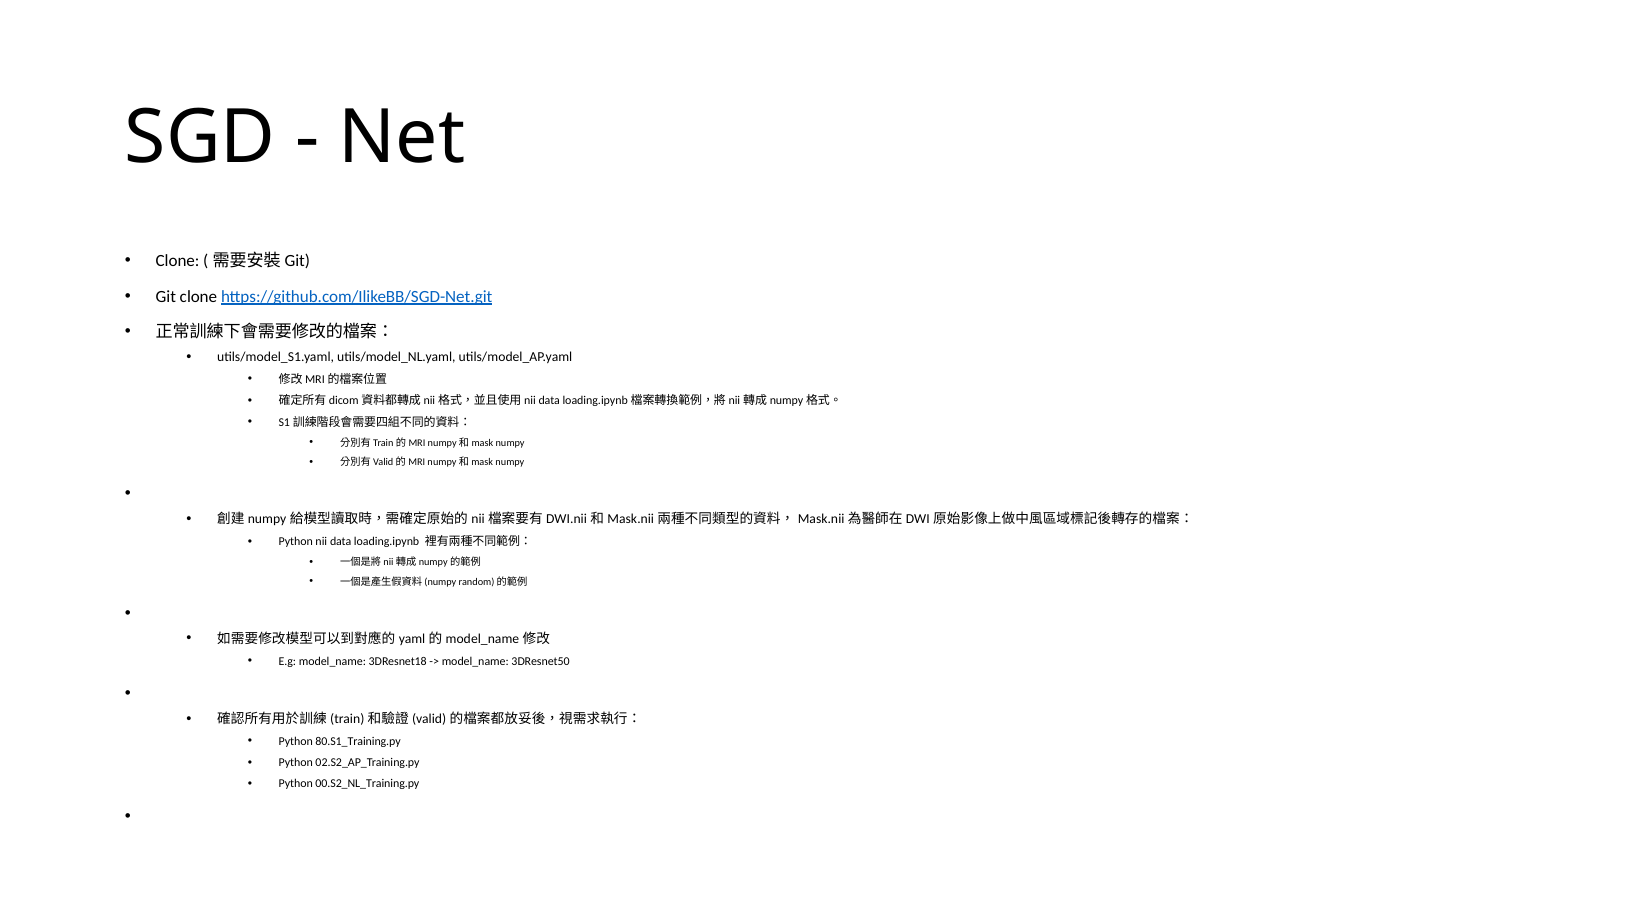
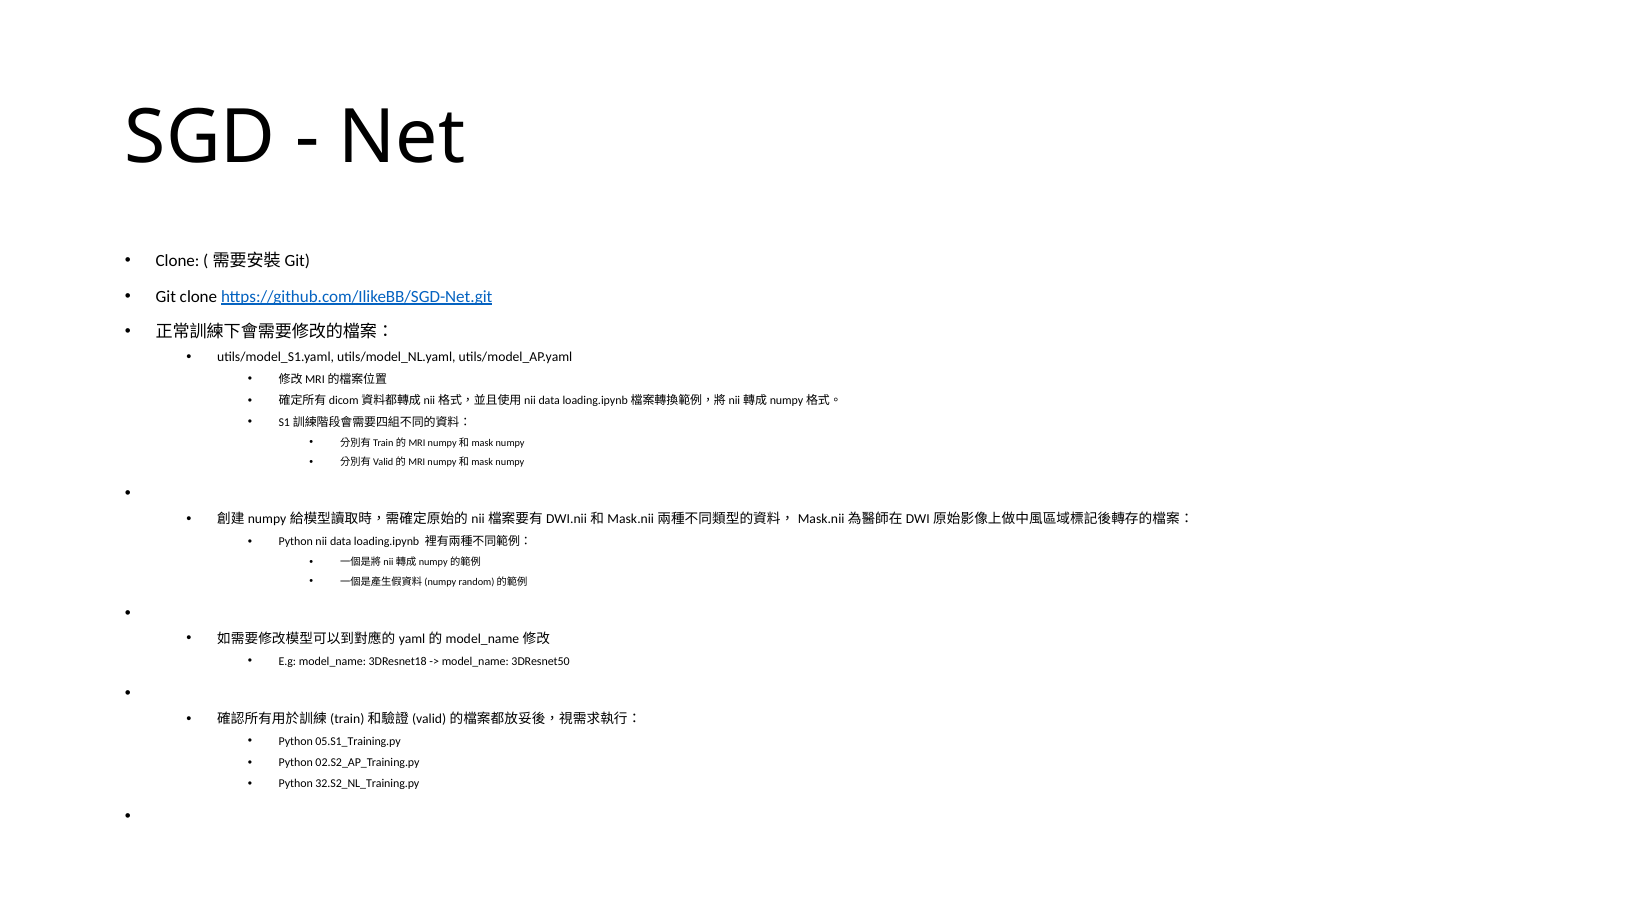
80.S1_Training.py: 80.S1_Training.py -> 05.S1_Training.py (358, 741)
00.S2_NL_Training.py: 00.S2_NL_Training.py -> 32.S2_NL_Training.py (367, 784)
